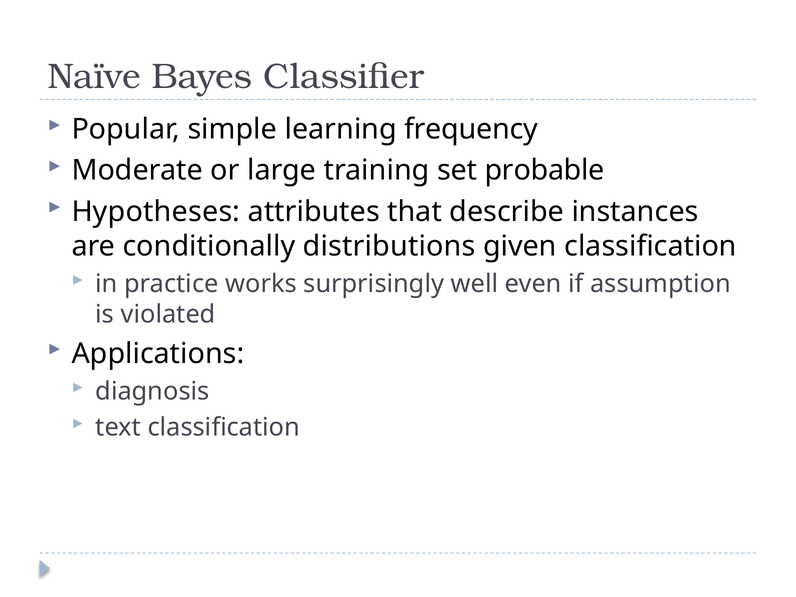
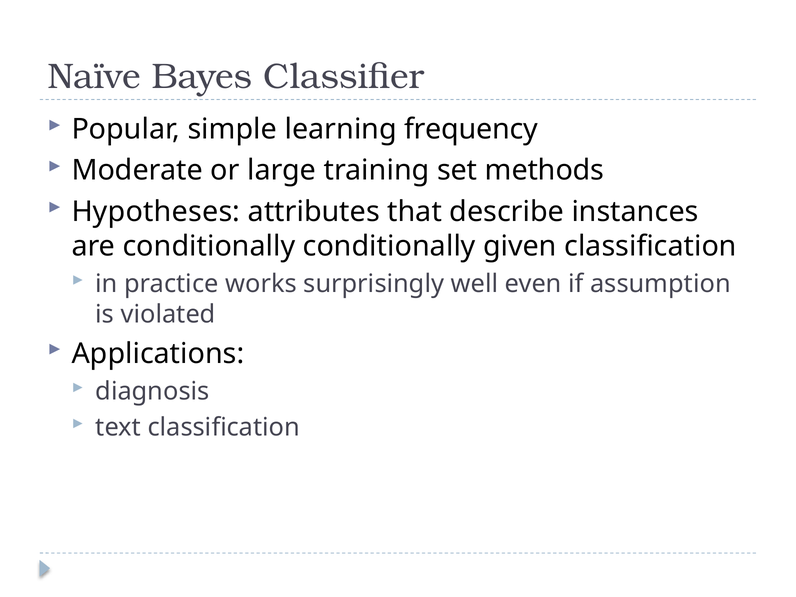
probable: probable -> methods (545, 170)
conditionally distributions: distributions -> conditionally (389, 246)
